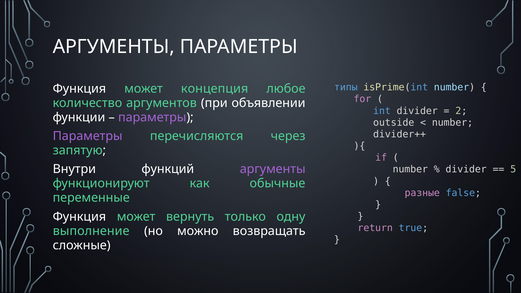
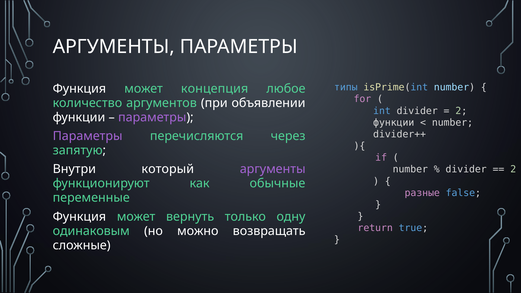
outside: outside -> функции (394, 123)
5: 5 -> 2 (513, 169)
функций: функций -> который (168, 169)
выполнение: выполнение -> одинаковым (91, 231)
